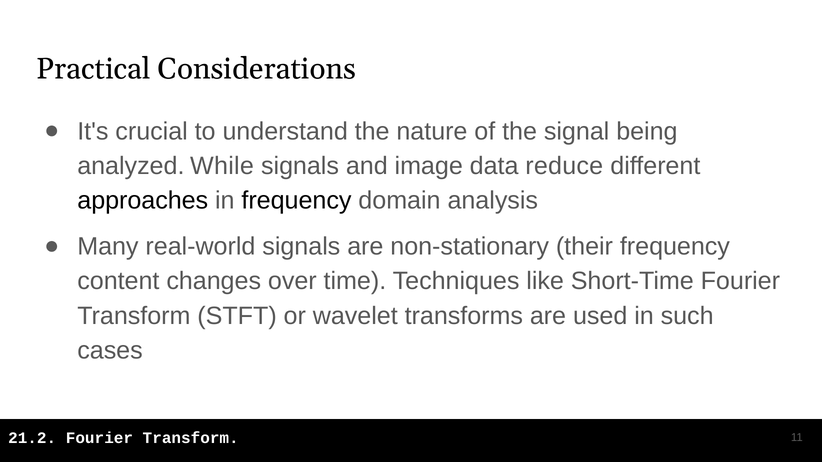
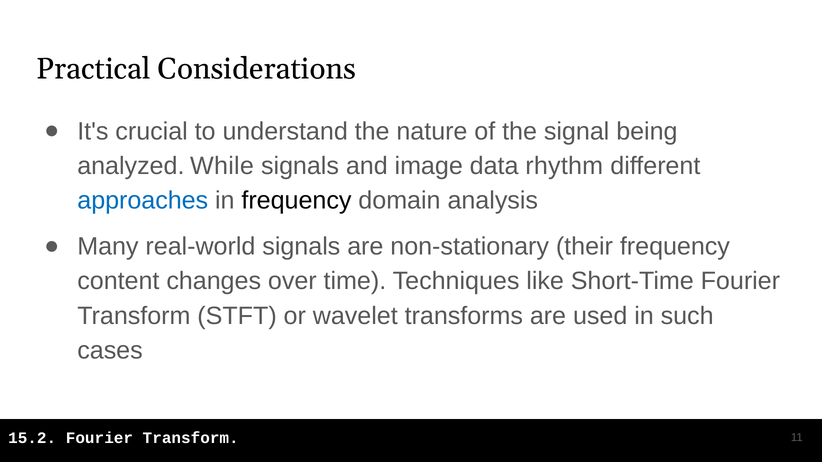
reduce: reduce -> rhythm (564, 166)
approaches colour: black -> blue (143, 201)
21.2: 21.2 -> 15.2 (32, 438)
